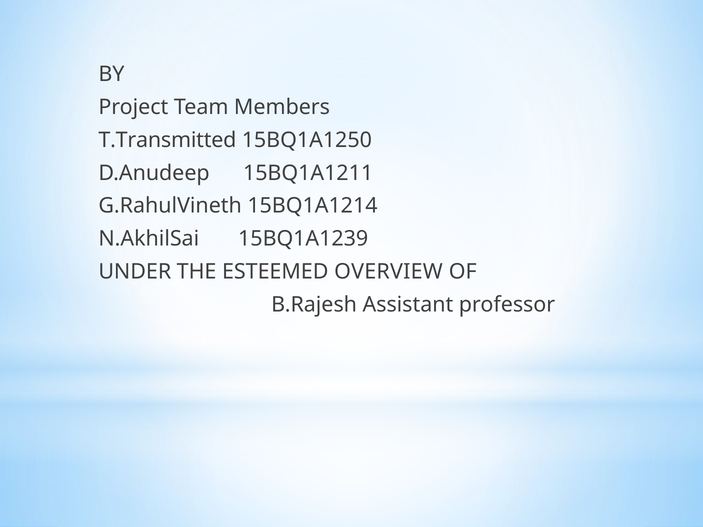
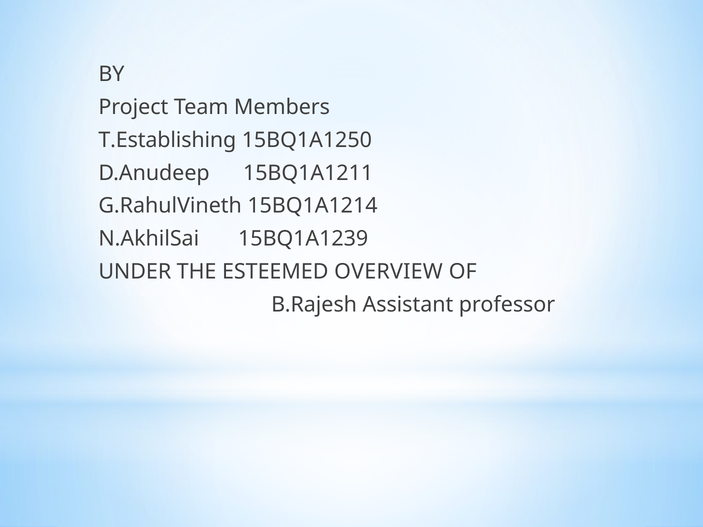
T.Transmitted: T.Transmitted -> T.Establishing (167, 140)
